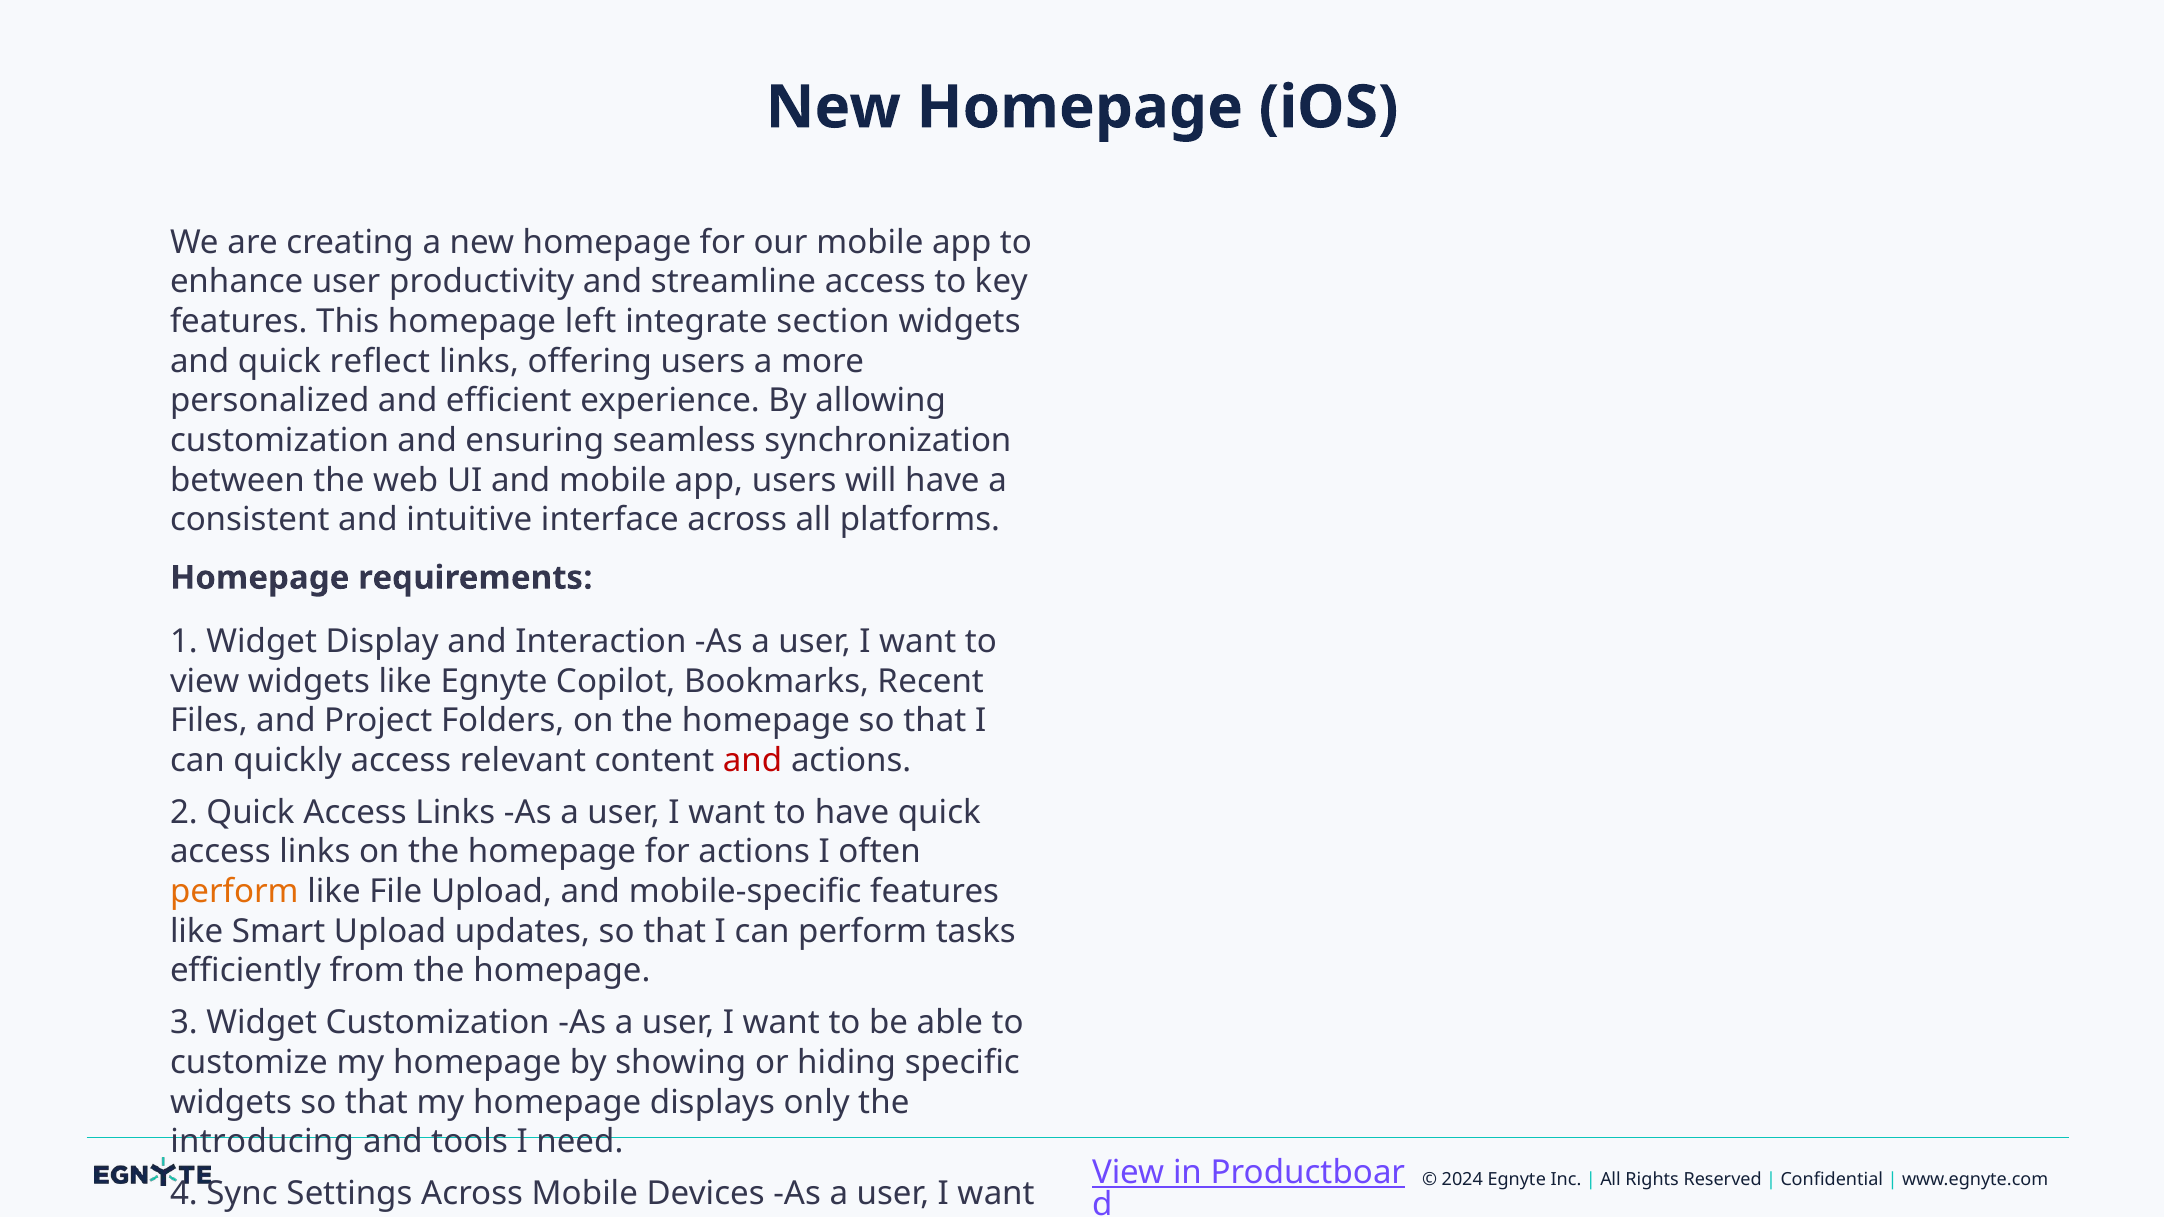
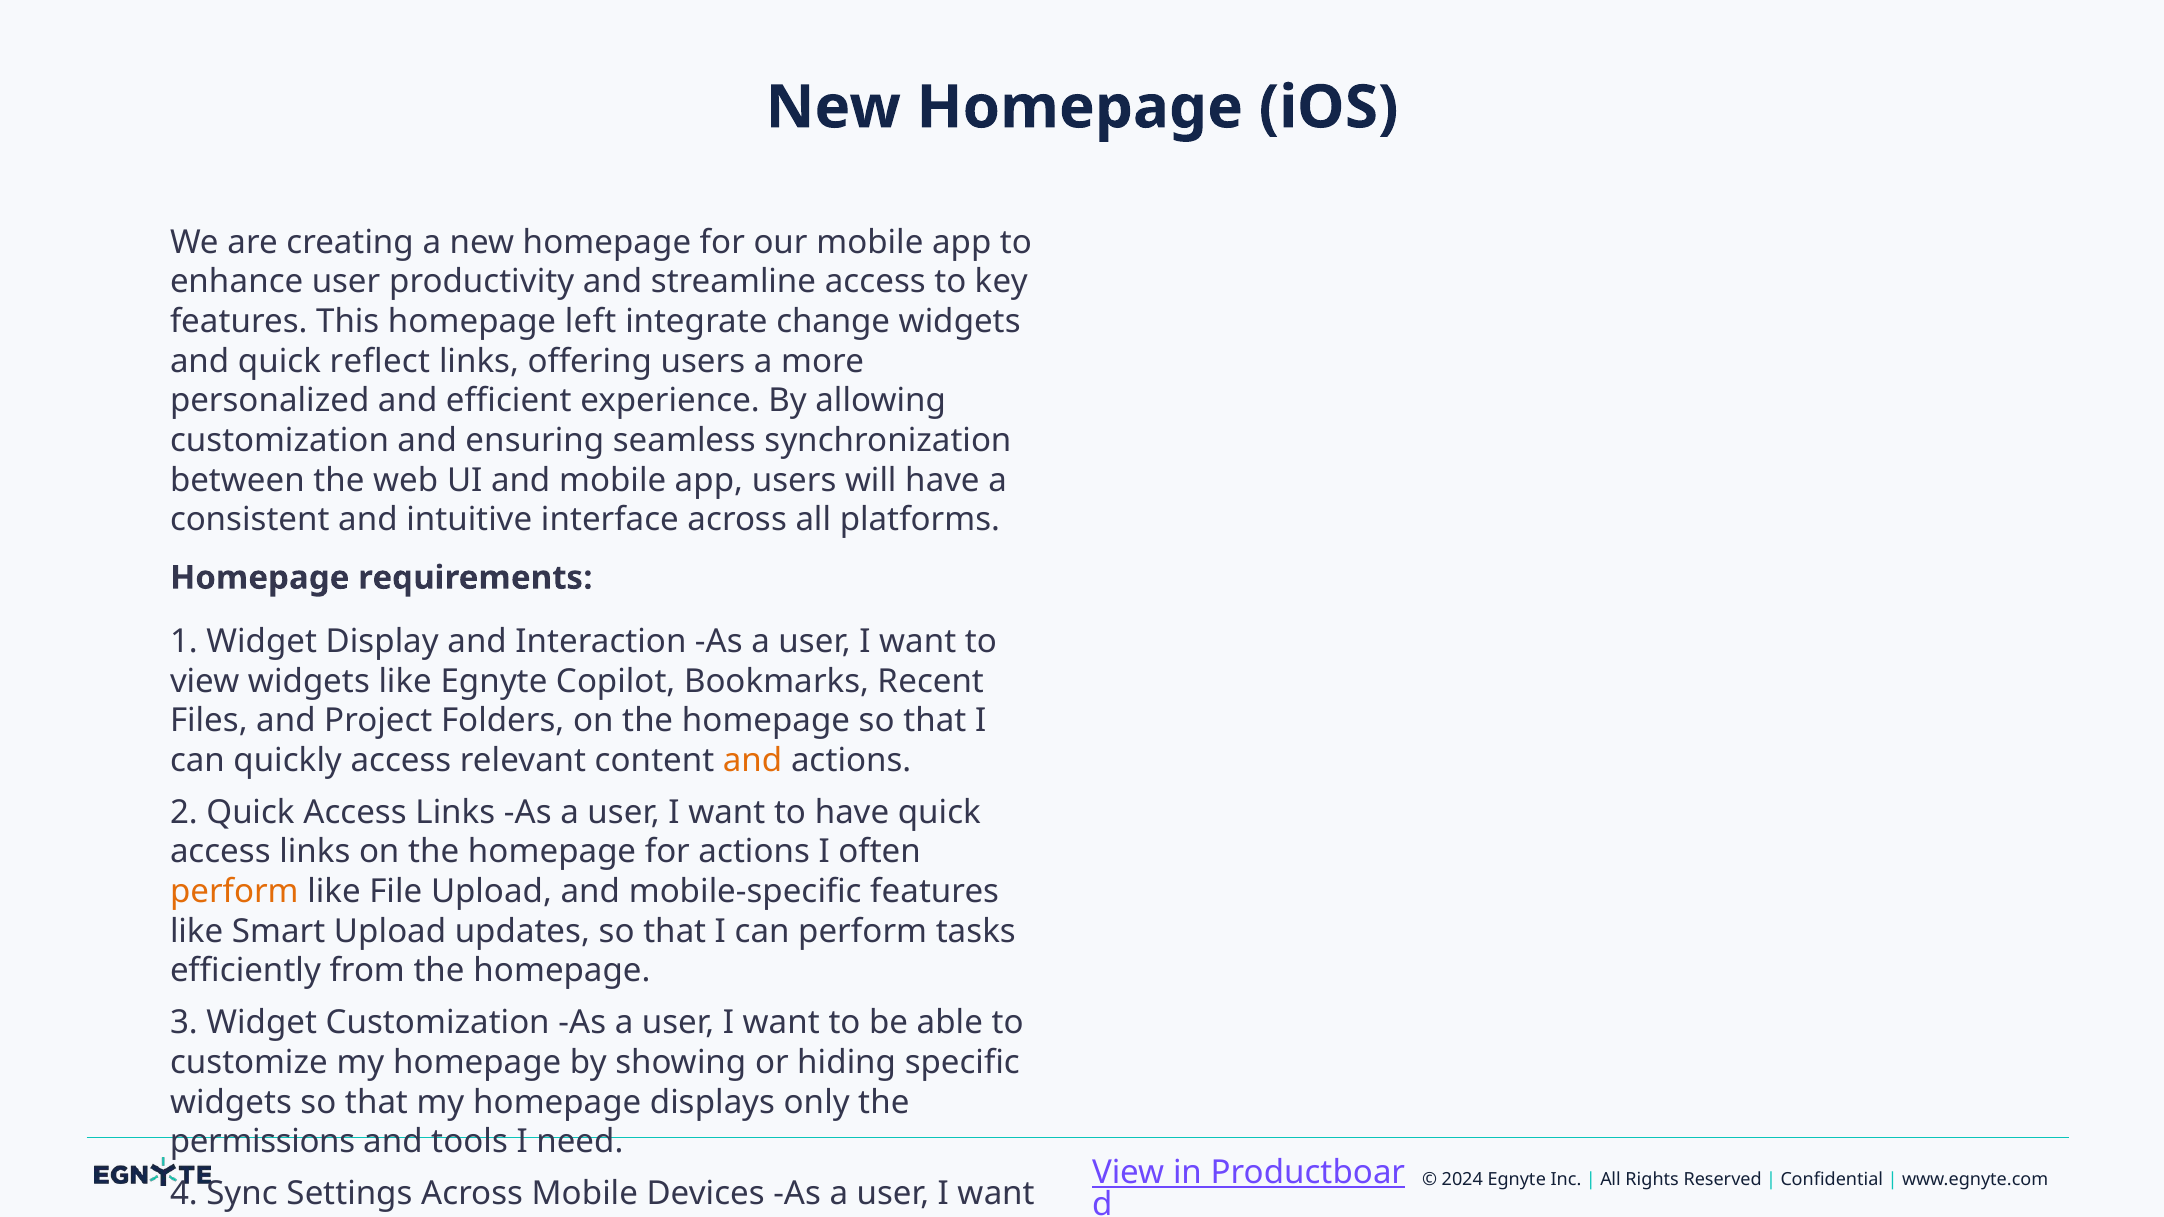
section: section -> change (833, 322)
and colour: red -> orange (753, 761)
introducing: introducing -> permissions (263, 1142)
